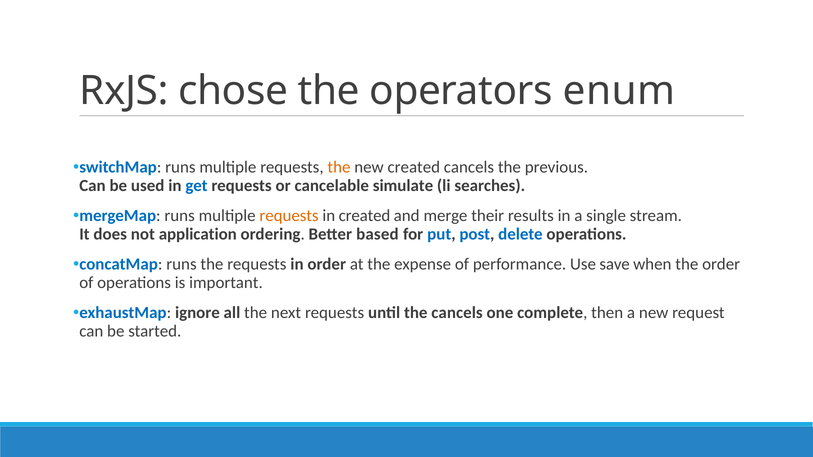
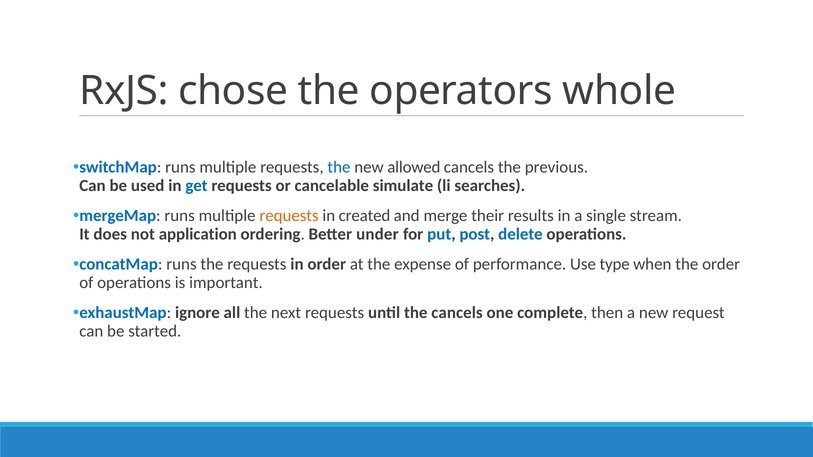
enum: enum -> whole (619, 91)
the colour: orange -> blue (339, 167)
new created: created -> allowed (414, 167)
based: based -> under (377, 234)
save: save -> type (615, 264)
